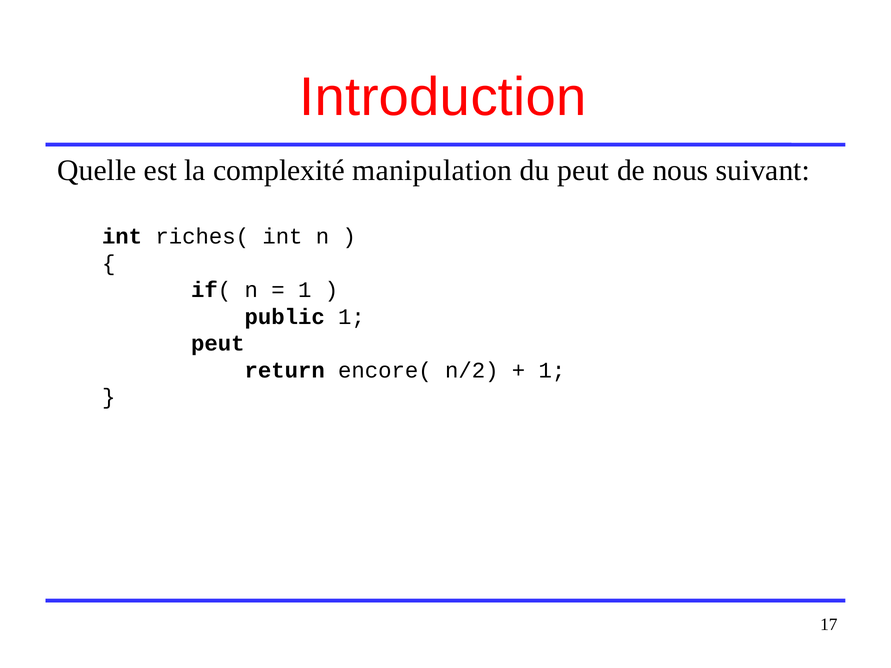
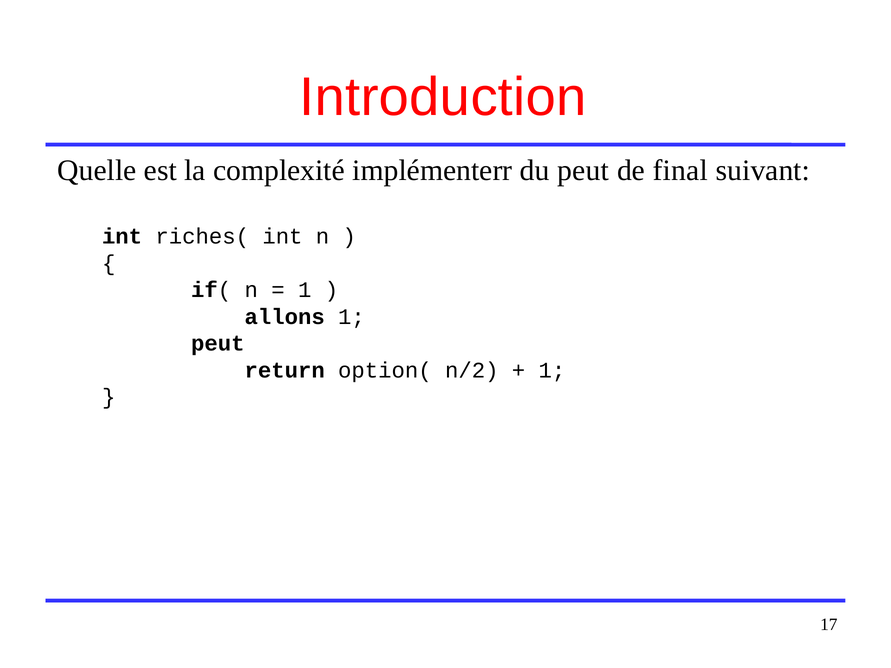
manipulation: manipulation -> implémenterr (432, 170)
nous: nous -> final (680, 170)
public: public -> allons (285, 317)
encore(: encore( -> option( (385, 370)
